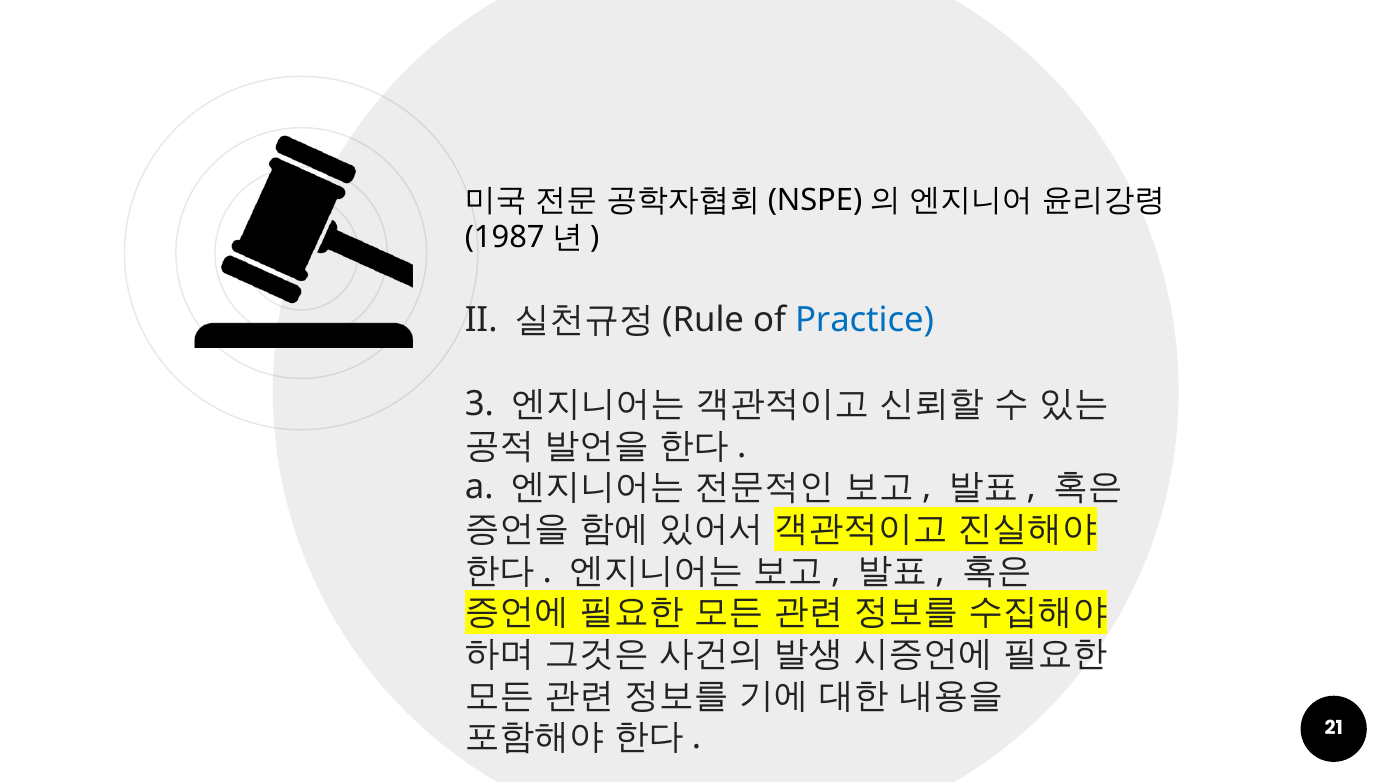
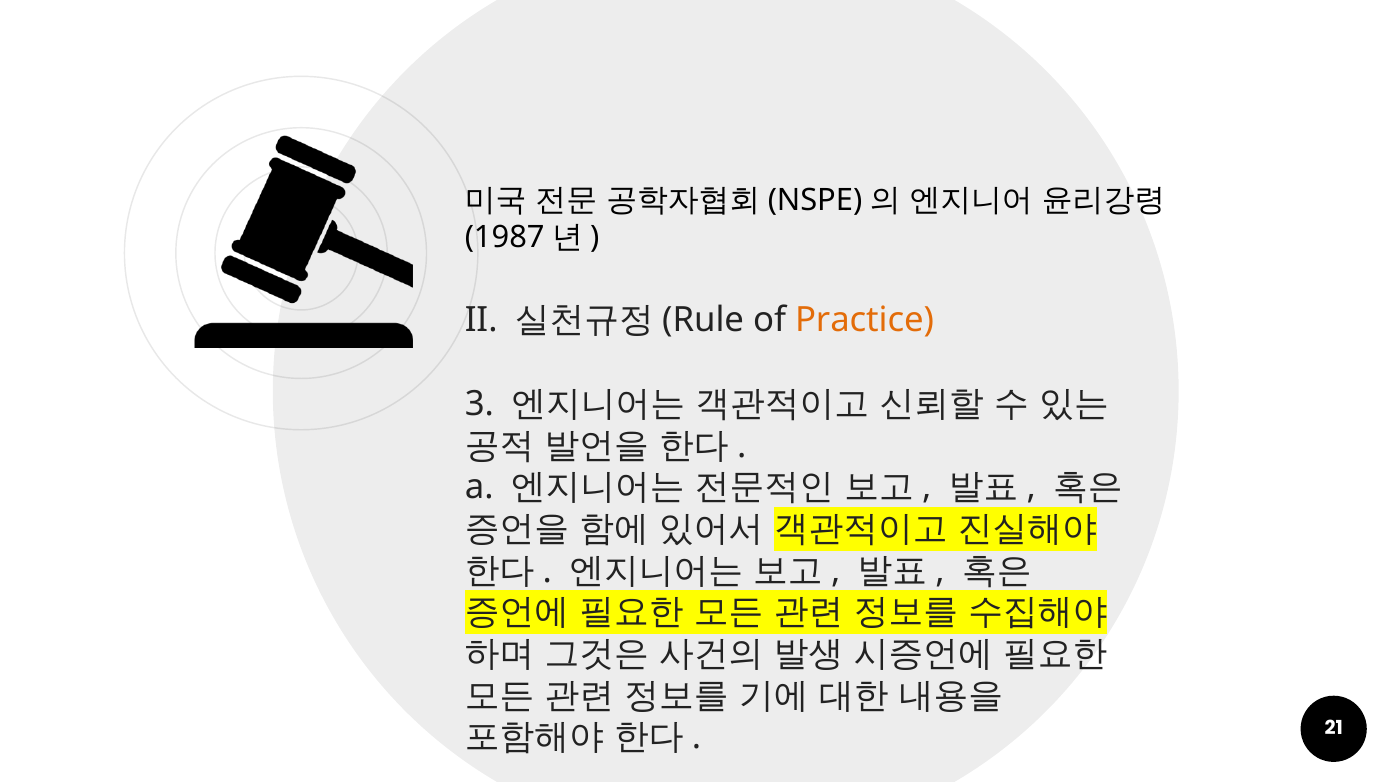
Practice colour: blue -> orange (865, 320)
